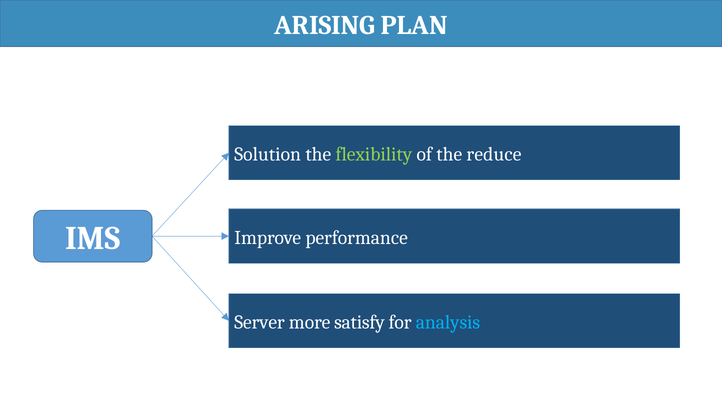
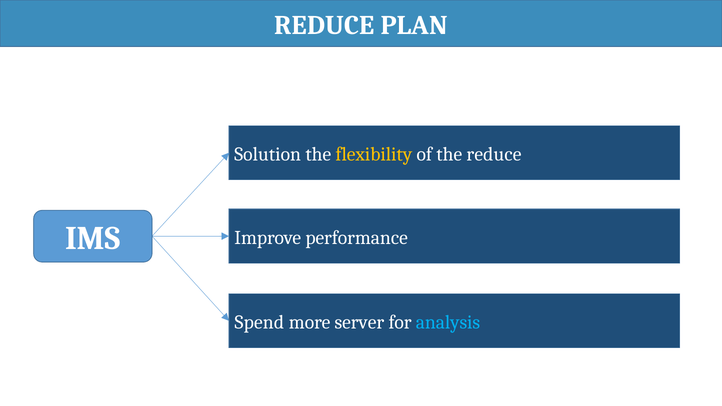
ARISING: ARISING -> REDUCE (324, 25)
flexibility colour: light green -> yellow (374, 154)
Server: Server -> Spend (259, 322)
satisfy: satisfy -> server (359, 322)
